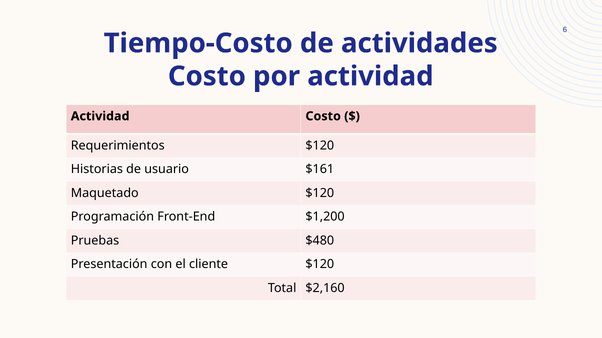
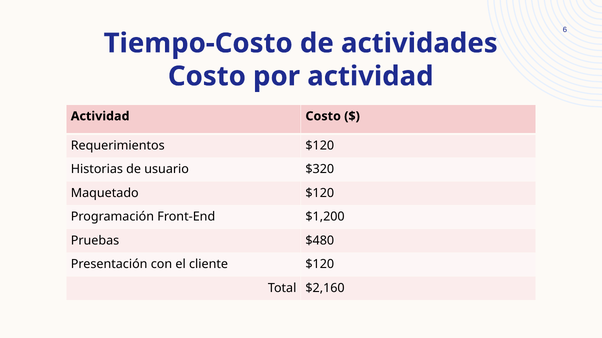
$161: $161 -> $320 (320, 170)
